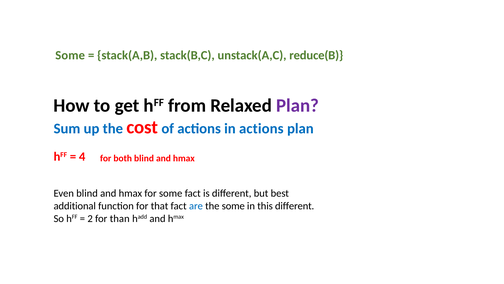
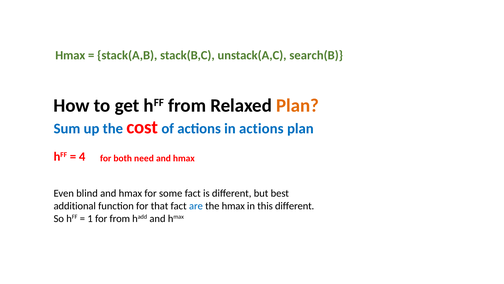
Some: Some -> Hmax (70, 55)
reduce(B: reduce(B -> search(B (316, 55)
Plan colour: purple -> orange (298, 105)
both blind: blind -> need (144, 158)
the some: some -> hmax (233, 206)
2: 2 -> 1 (90, 218)
for than: than -> from (120, 218)
